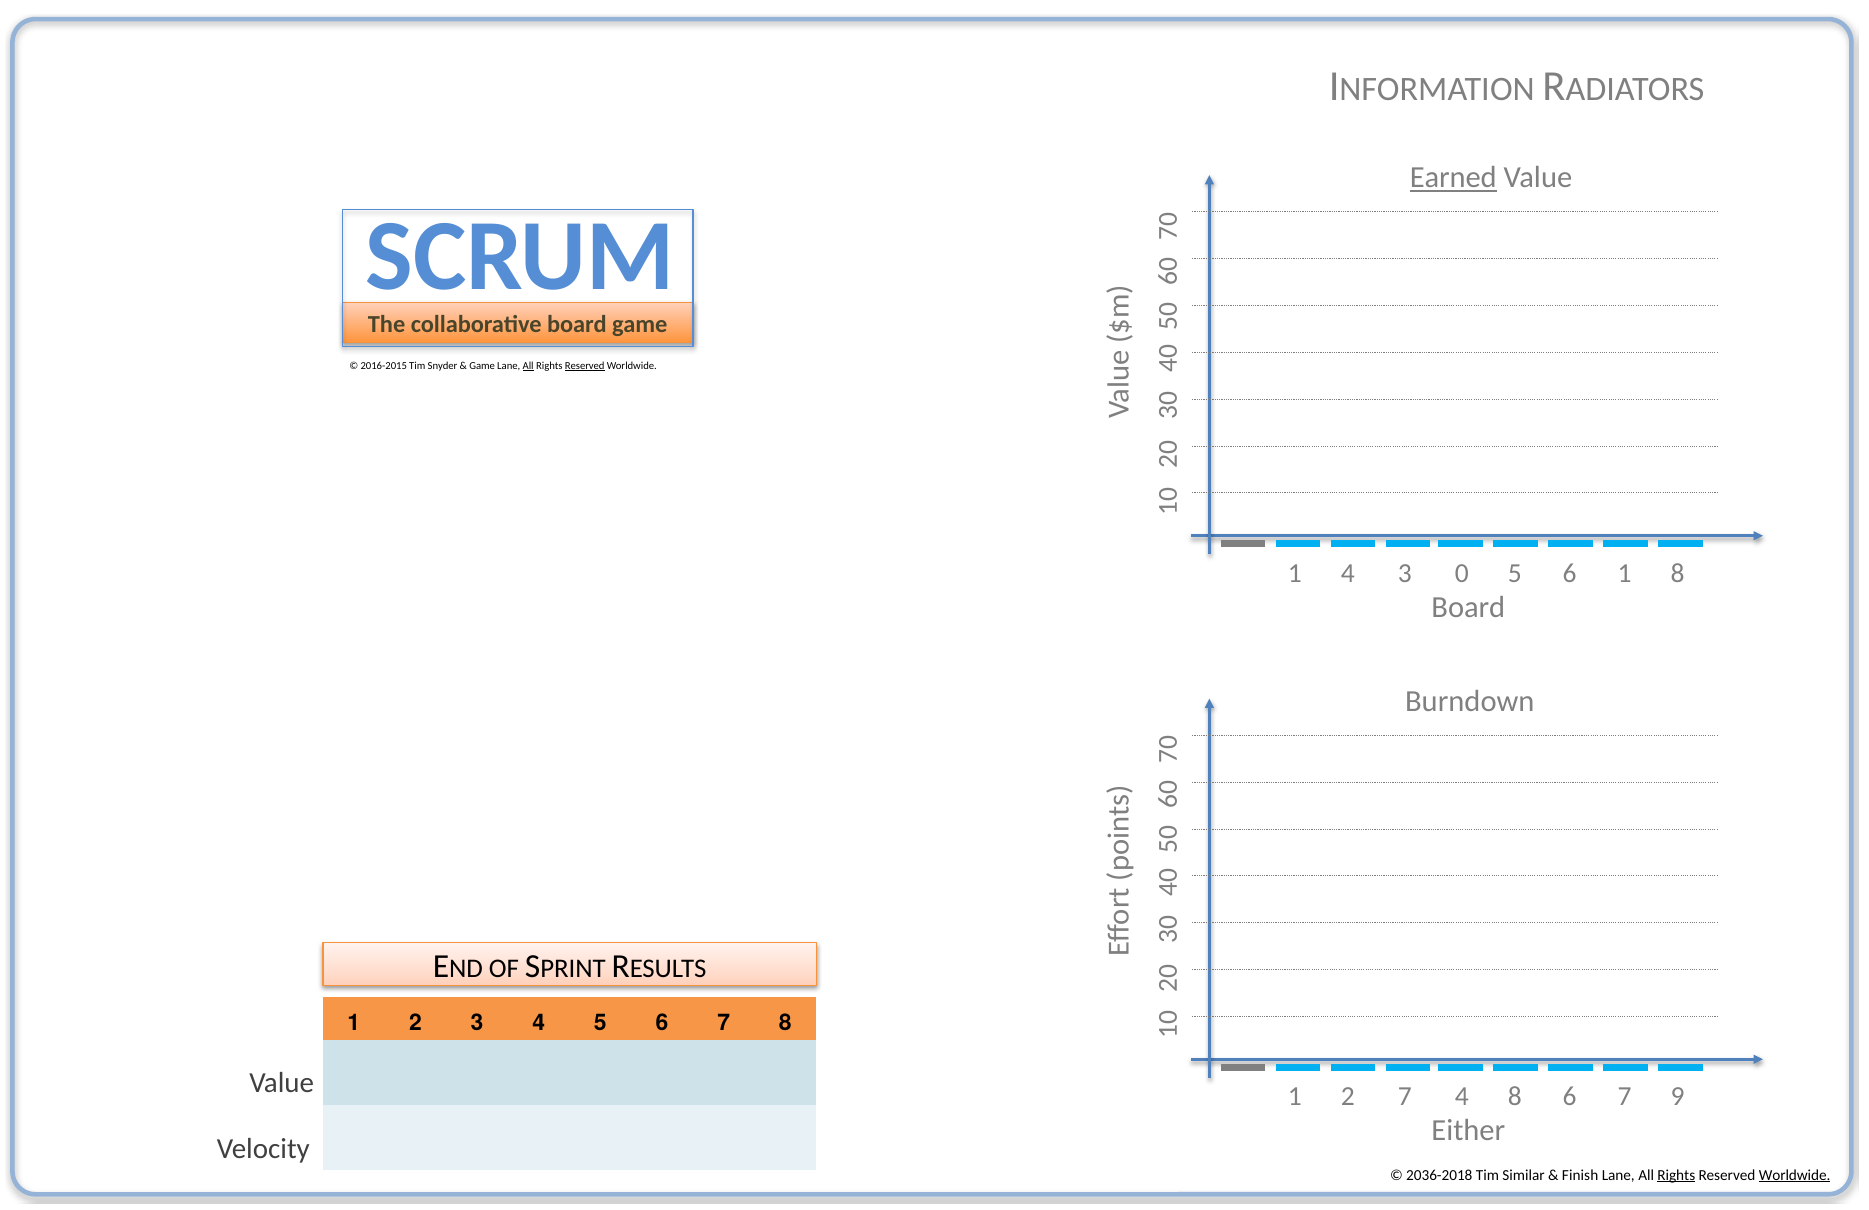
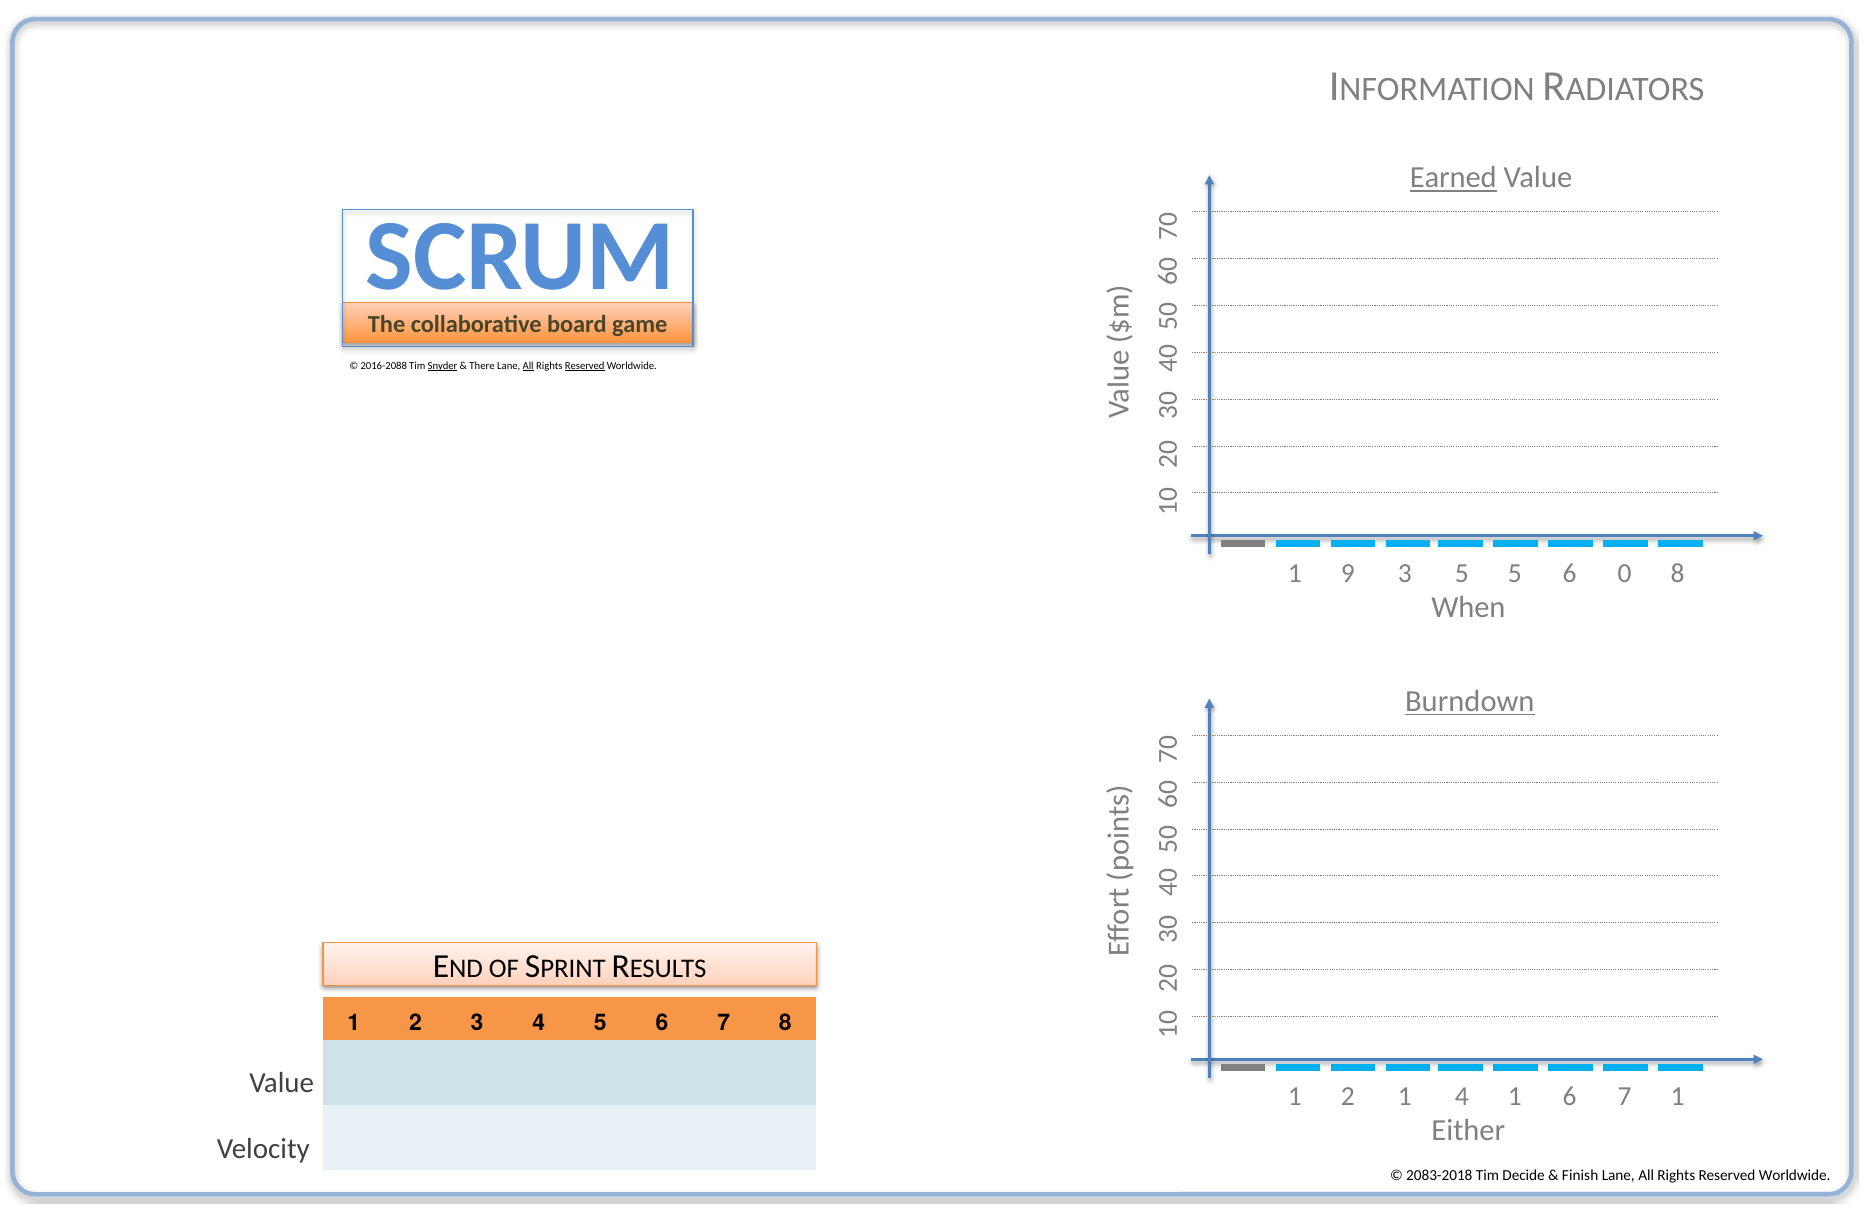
2016-2015: 2016-2015 -> 2016-2088 (384, 365)
Snyder underline: none -> present (443, 365)
Game: Game -> There (482, 365)
1 4: 4 -> 9 (1348, 573)
0: 0 -> 5 (1462, 573)
5 6 1: 1 -> 0 (1625, 573)
Board: Board -> When (1468, 607)
Burndown underline: none -> present (1470, 701)
2 7: 7 -> 1 (1405, 1096)
4 8: 8 -> 1 (1515, 1096)
7 9: 9 -> 1 (1678, 1096)
2036-2018: 2036-2018 -> 2083-2018 (1439, 1174)
Similar: Similar -> Decide (1524, 1174)
Rights underline: present -> none (1676, 1174)
Worldwide underline: present -> none (1795, 1174)
